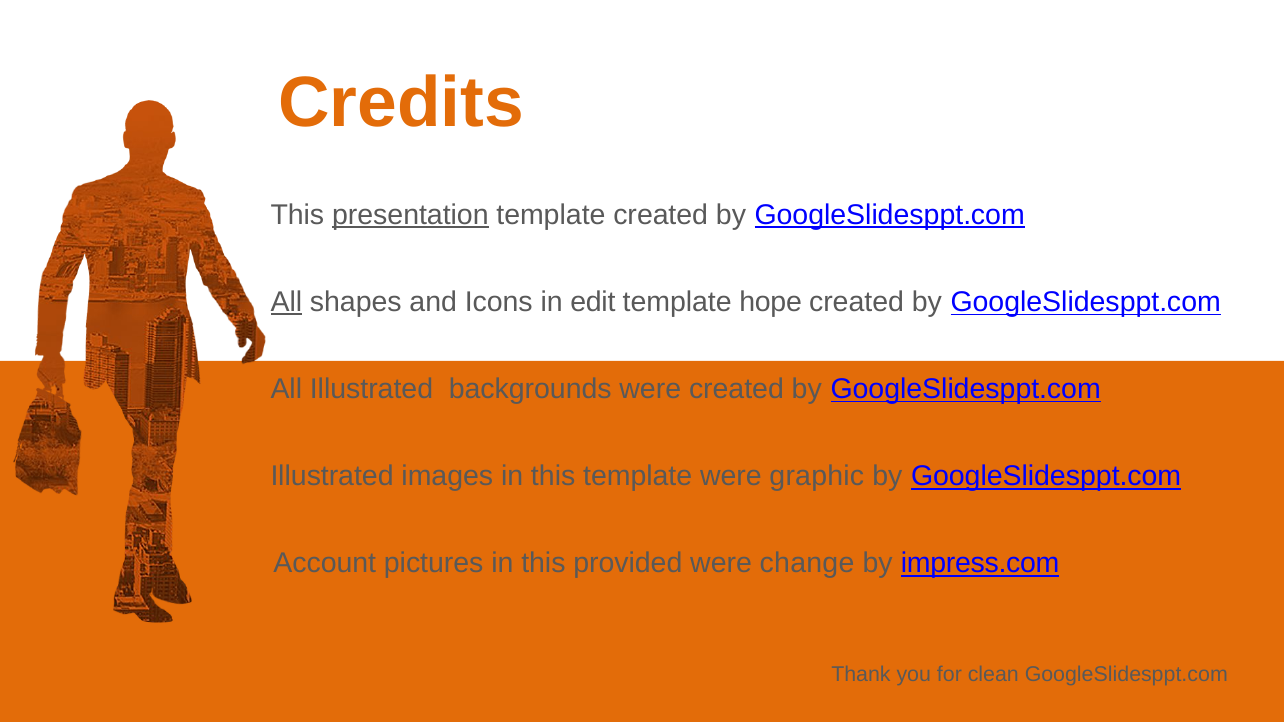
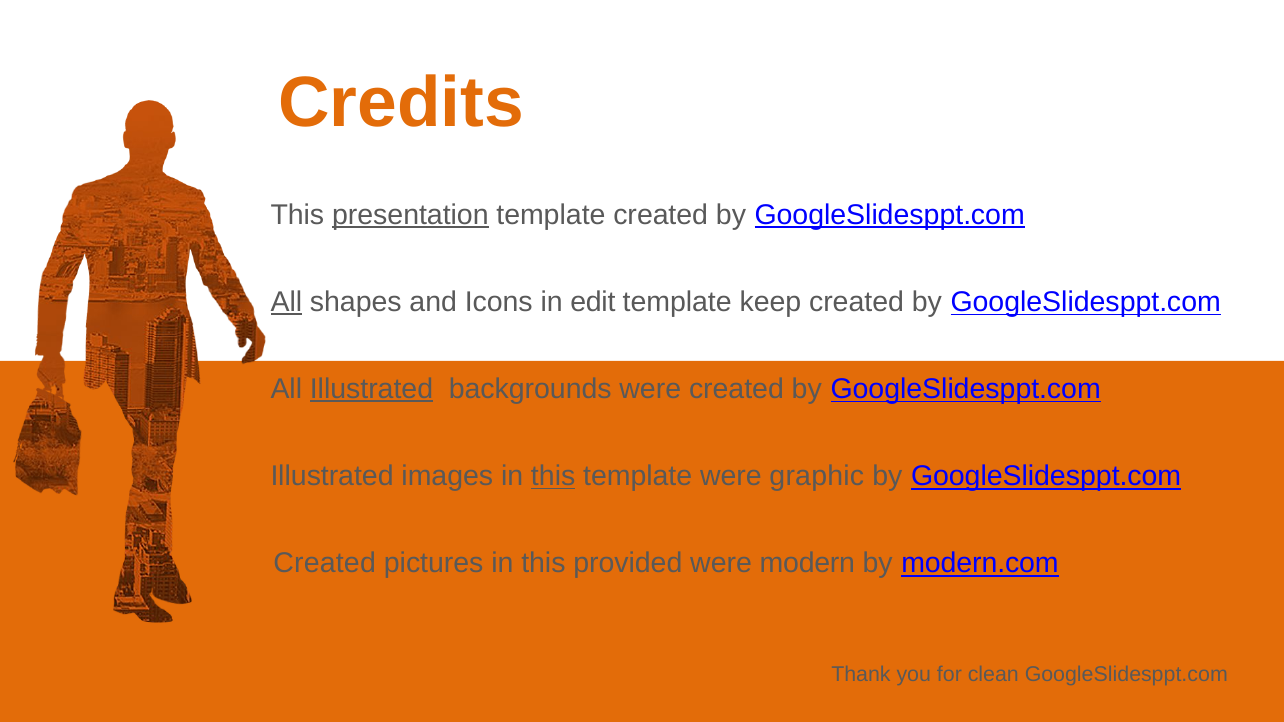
hope: hope -> keep (770, 302)
Illustrated underline: none -> present (371, 389)
this underline: none -> present (553, 476)
Account: Account -> Created (325, 564)
change: change -> modern (807, 564)
impress.com: impress.com -> modern.com (980, 564)
